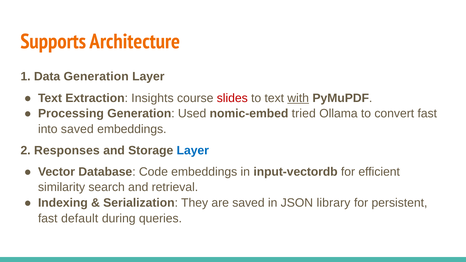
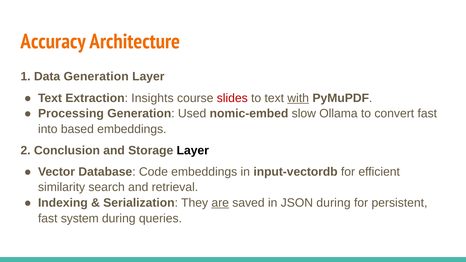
Supports: Supports -> Accuracy (53, 42)
tried: tried -> slow (304, 114)
into saved: saved -> based (77, 129)
Responses: Responses -> Conclusion (67, 150)
Layer colour: blue -> black (193, 150)
are underline: none -> present (220, 203)
JSON library: library -> during (334, 203)
default: default -> system (80, 218)
